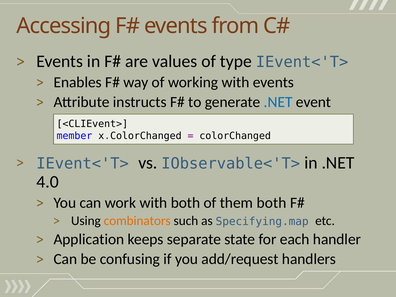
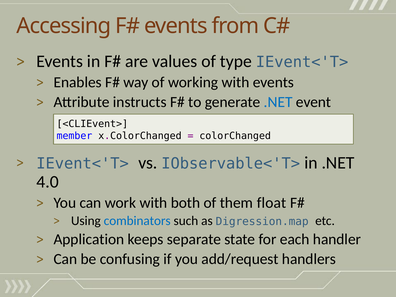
them both: both -> float (271, 203)
combinators colour: orange -> blue (137, 221)
Specifying.map: Specifying.map -> Digression.map (262, 222)
